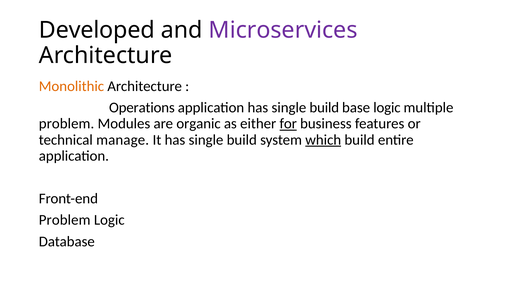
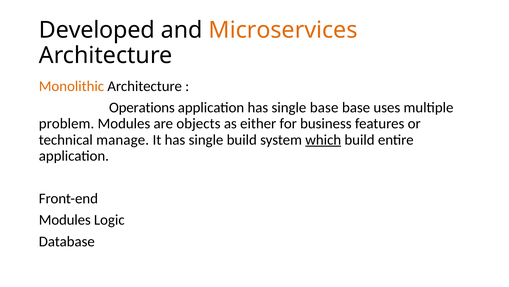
Microservices colour: purple -> orange (283, 30)
application has single build: build -> base (324, 107)
base logic: logic -> uses (387, 107)
organic: organic -> objects (198, 123)
for underline: present -> none (288, 123)
Problem: Problem -> Modules (65, 220)
